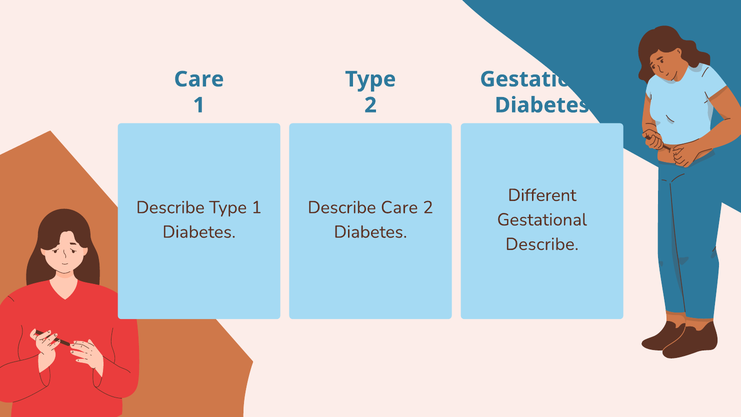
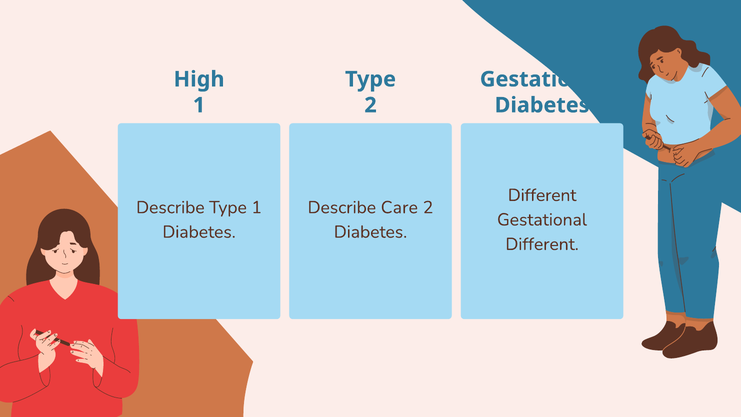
Care: Care -> High (199, 79)
Describe: Describe -> Different (542, 244)
